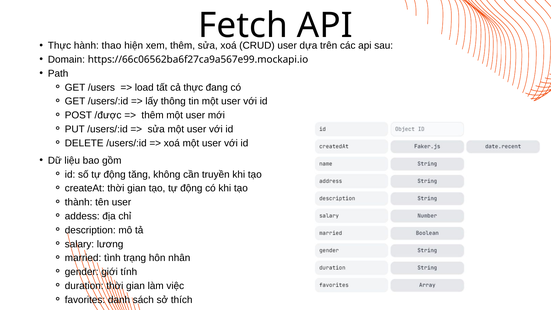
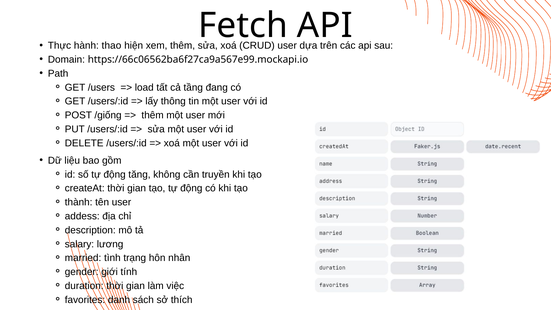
cả thực: thực -> tầng (193, 87)
/được: /được -> /giống (108, 115)
